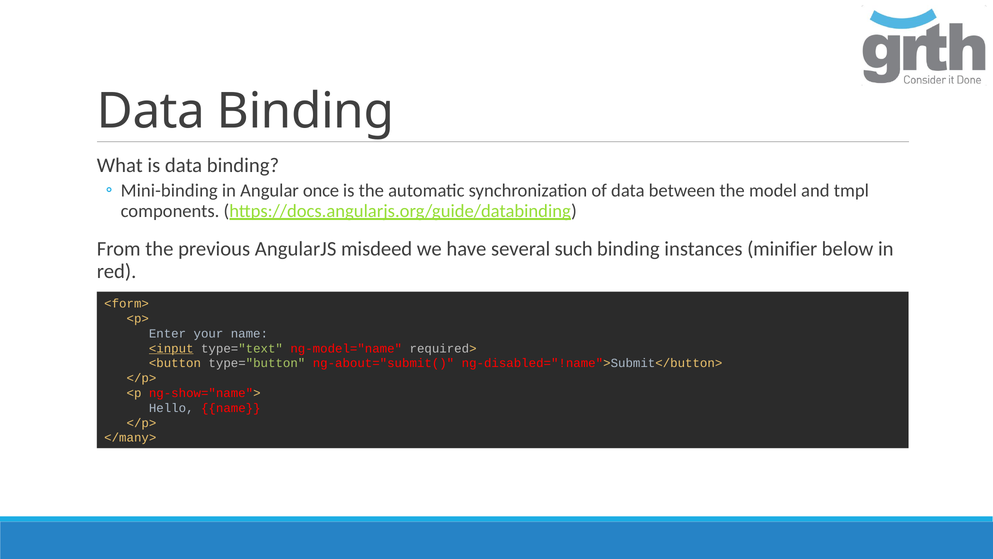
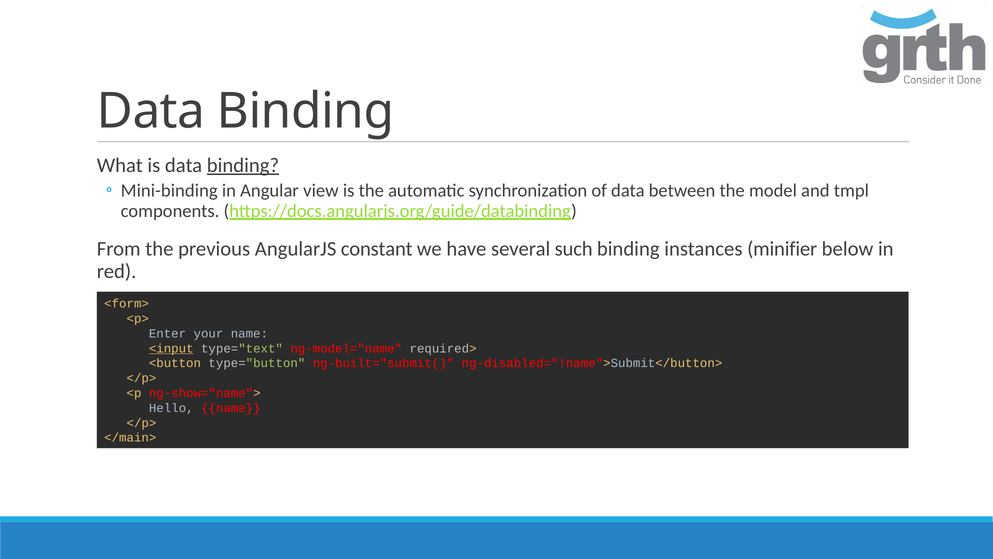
binding underline: none -> present (243, 165)
once: once -> view (321, 191)
misdeed: misdeed -> constant (377, 249)
ng-about="submit(: ng-about="submit( -> ng-built="submit( (383, 363)
</many>: </many> -> </main> (130, 438)
